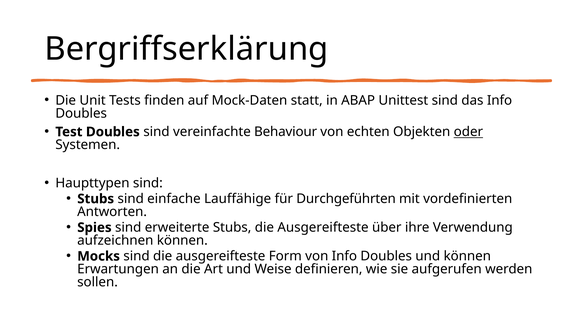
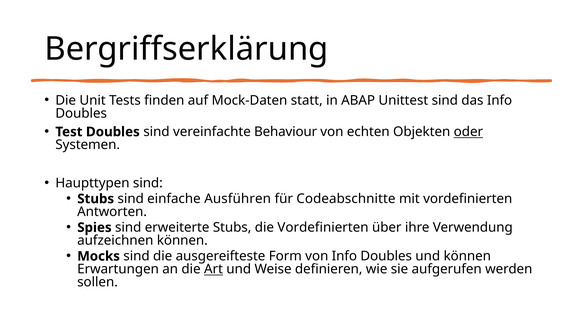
Lauffähige: Lauffähige -> Ausführen (238, 199)
Durchgeführten: Durchgeführten -> Codeabschnitte (346, 199)
Stubs die Ausgereifteste: Ausgereifteste -> Vordefinierten (323, 227)
Art underline: none -> present (213, 269)
